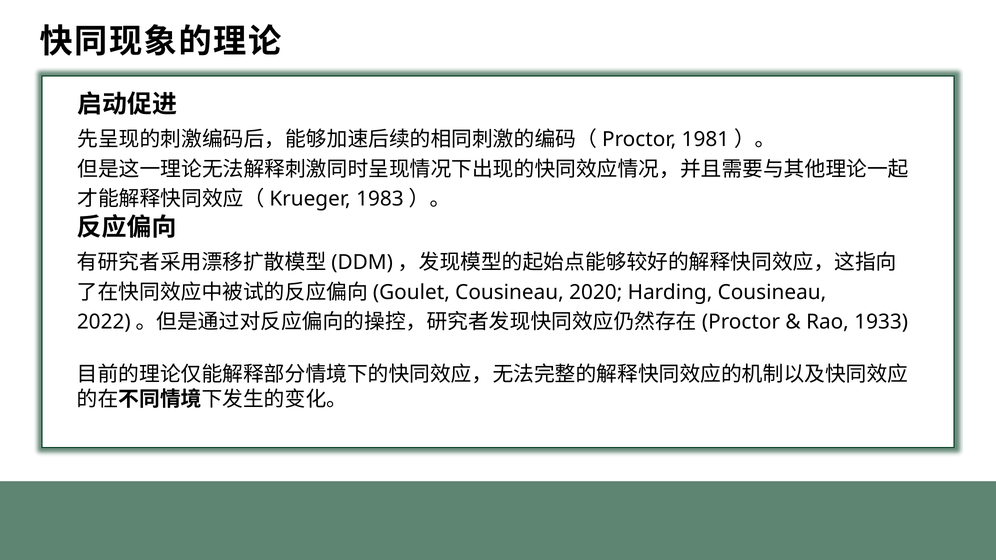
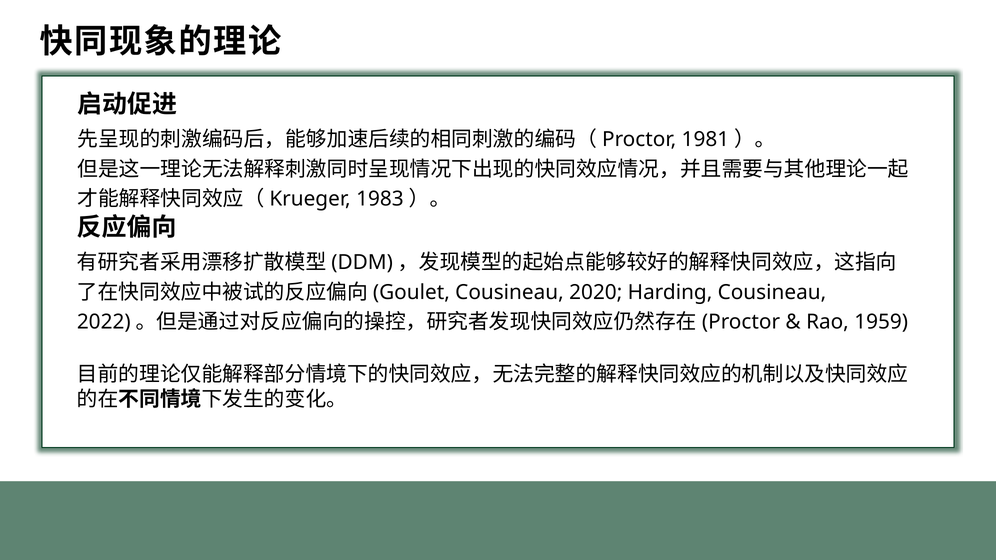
1933: 1933 -> 1959 (881, 322)
